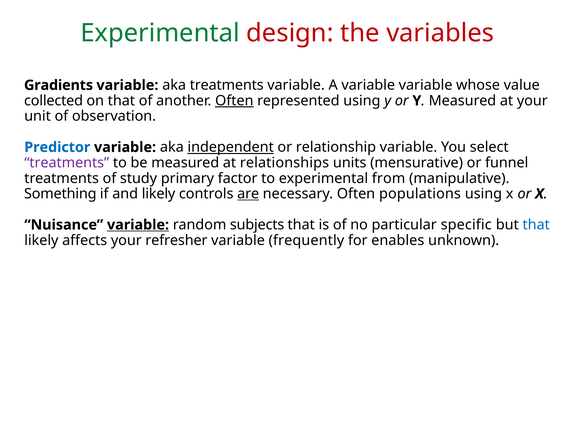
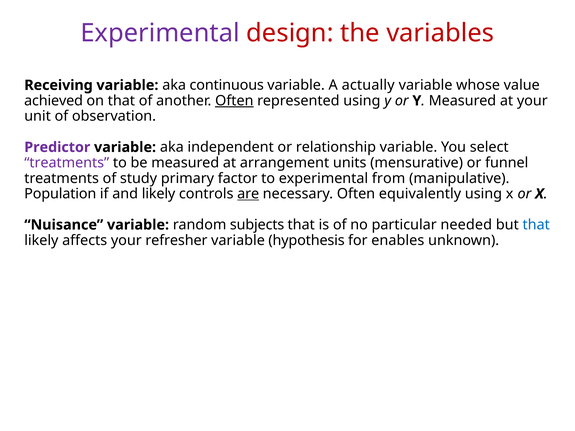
Experimental colour: green -> purple (160, 33)
Gradients: Gradients -> Receiving (59, 85)
aka treatments: treatments -> continuous (227, 85)
A variable: variable -> actually (368, 85)
collected: collected -> achieved (54, 101)
Predictor colour: blue -> purple (57, 147)
independent underline: present -> none (231, 147)
relationships: relationships -> arrangement (285, 163)
Something: Something -> Population (60, 194)
populations: populations -> equivalently (420, 194)
variable underline: present -> none (138, 225)
specific: specific -> needed (466, 225)
frequently: frequently -> hypothesis (307, 240)
